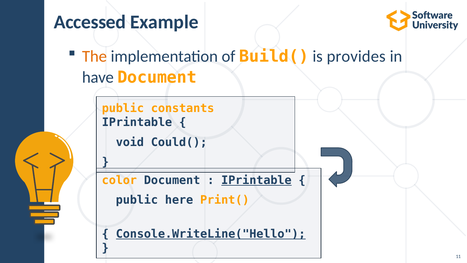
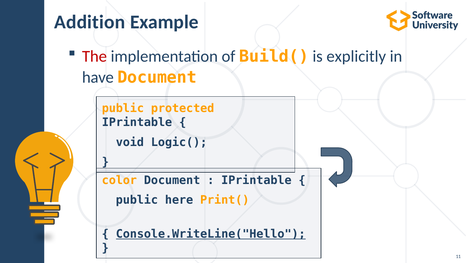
Accessed: Accessed -> Addition (90, 22)
The colour: orange -> red (95, 56)
provides: provides -> explicitly (356, 56)
constants: constants -> protected (183, 108)
Could(: Could( -> Logic( (179, 142)
IPrintable underline: present -> none (256, 180)
